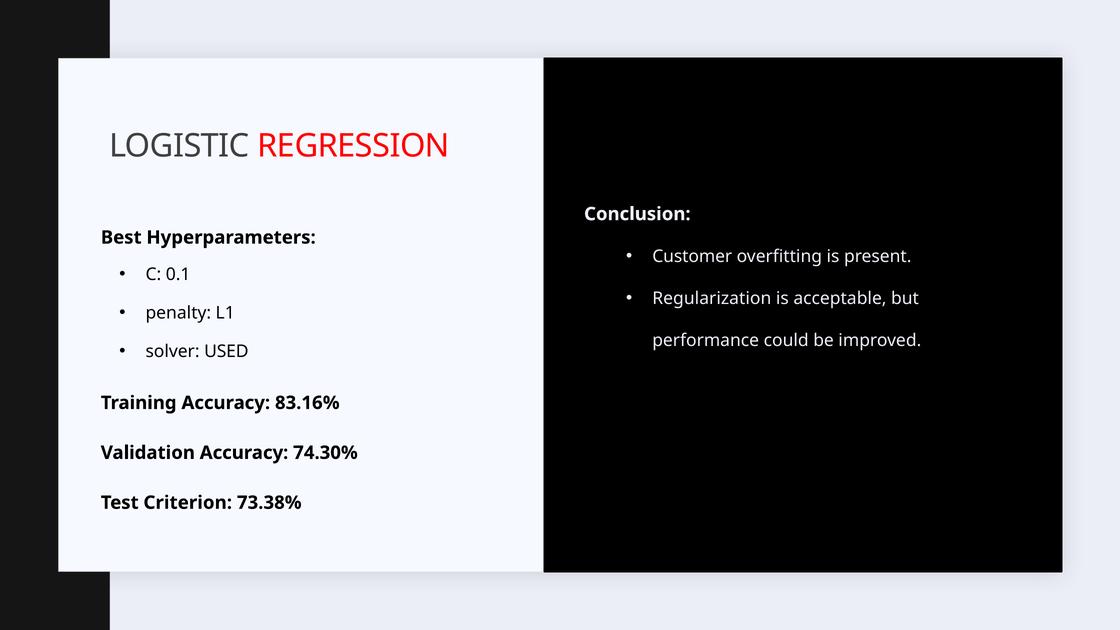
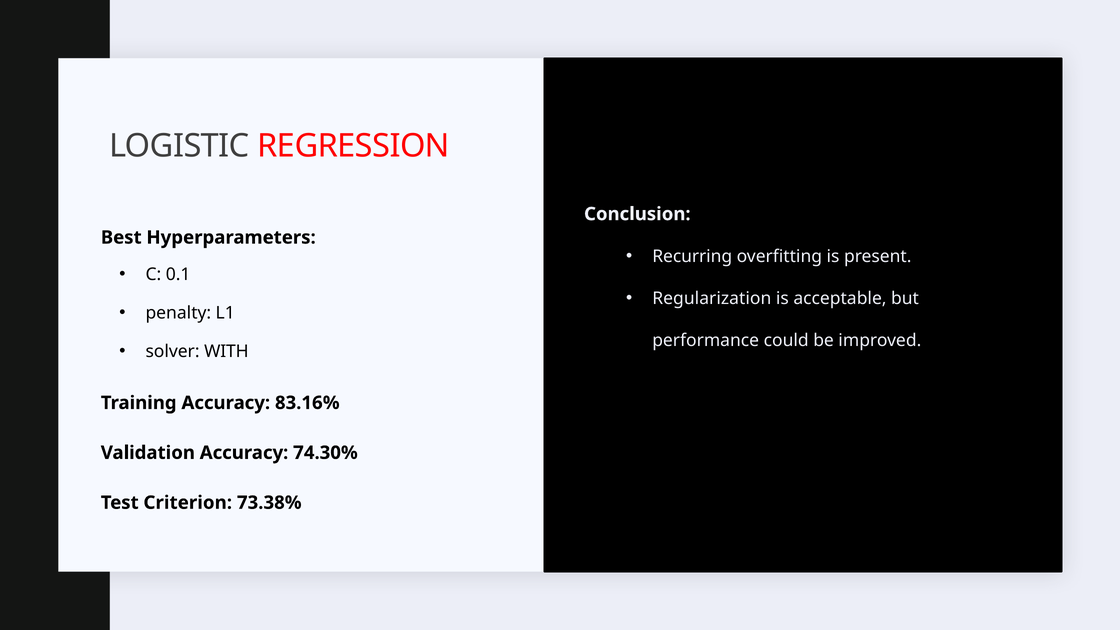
Customer: Customer -> Recurring (692, 257)
USED: USED -> WITH (226, 351)
